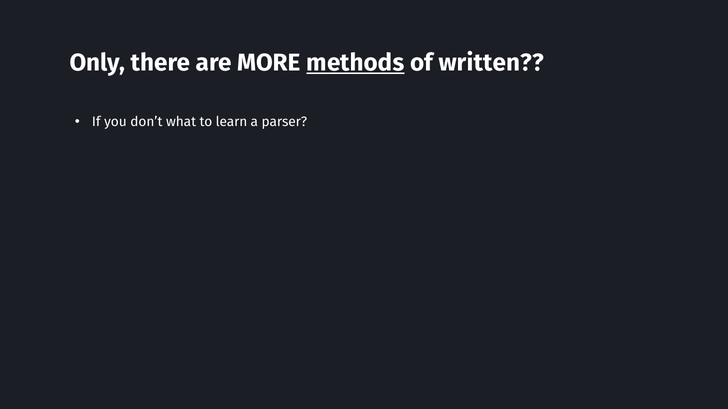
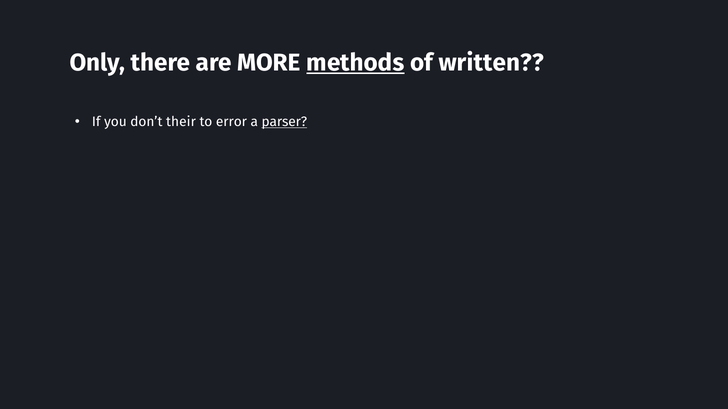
what: what -> their (181, 122)
learn: learn -> error (231, 122)
parser underline: none -> present (284, 122)
